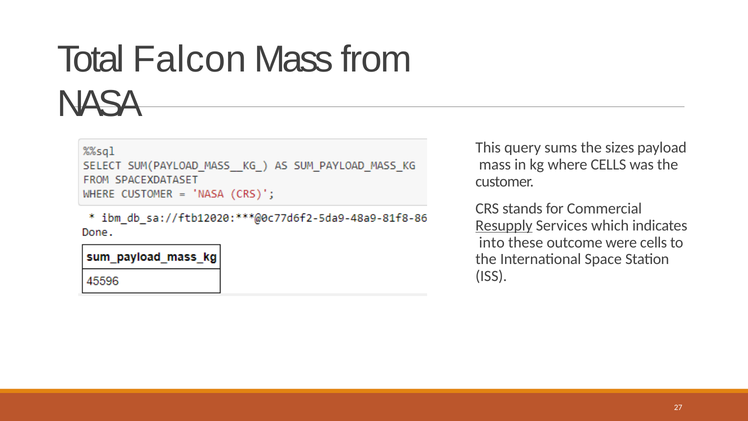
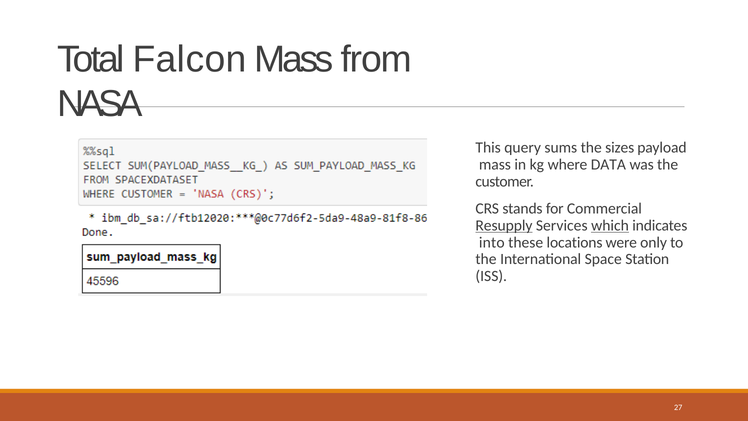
where CELLS: CELLS -> DATA (608, 165)
which underline: none -> present (610, 225)
outcome: outcome -> locations (575, 242)
were cells: cells -> only (654, 242)
